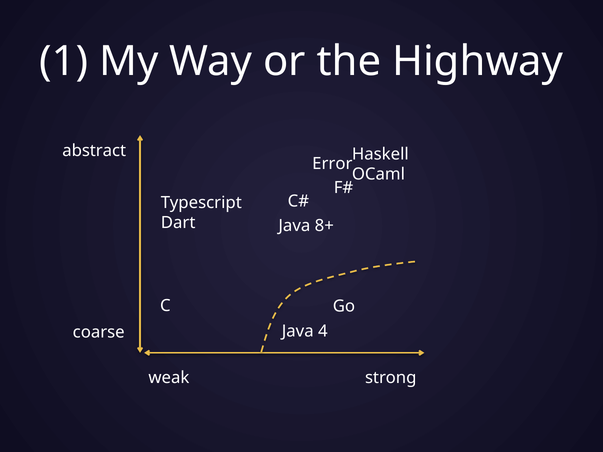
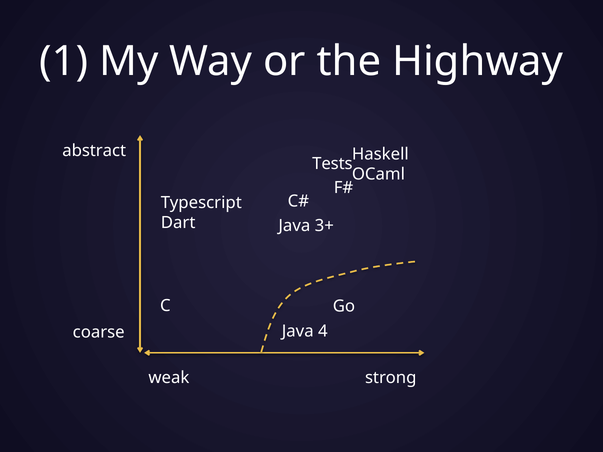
Error: Error -> Tests (332, 164)
8+: 8+ -> 3+ (324, 226)
